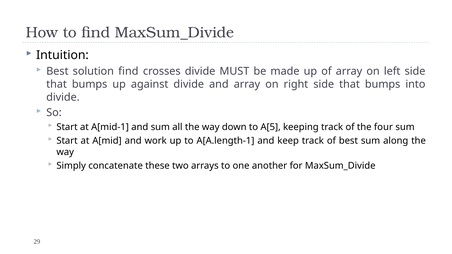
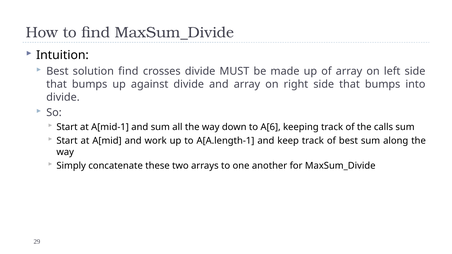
A[5: A[5 -> A[6 (271, 127)
four: four -> calls (384, 127)
